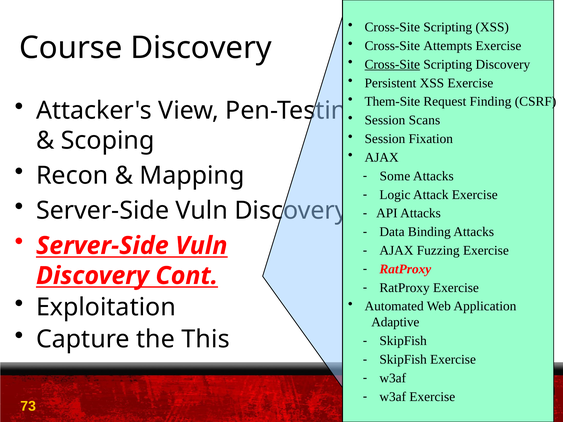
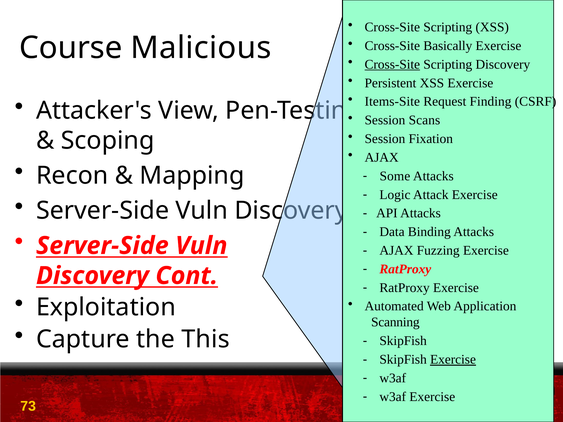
Attempts: Attempts -> Basically (448, 46)
Course Discovery: Discovery -> Malicious (201, 48)
Them-Site: Them-Site -> Items-Site (392, 102)
Adaptive: Adaptive -> Scanning (395, 322)
Exercise underline: none -> present (453, 360)
